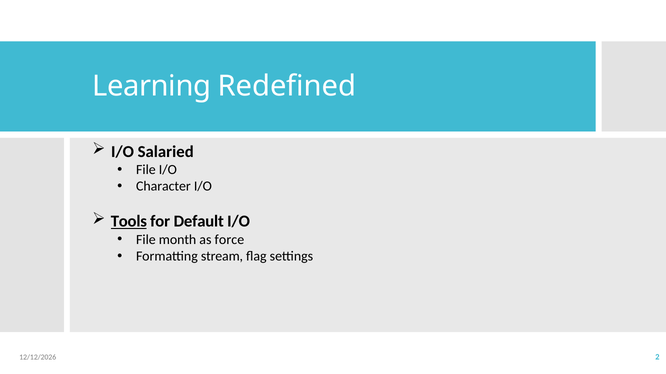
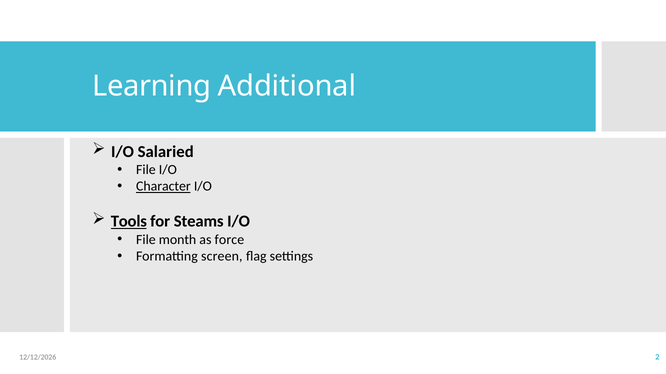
Redefined: Redefined -> Additional (287, 87)
Character underline: none -> present (163, 187)
Default: Default -> Steams (199, 222)
stream: stream -> screen (222, 257)
